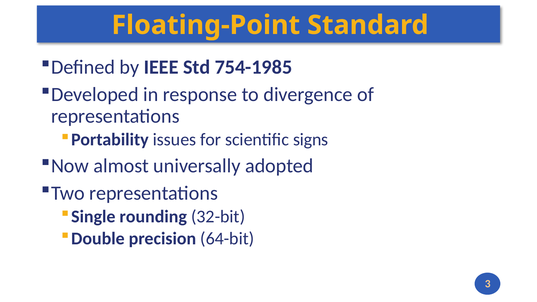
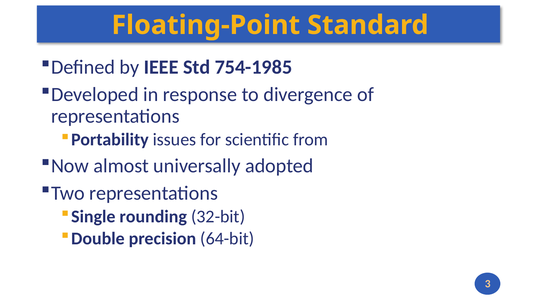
signs: signs -> from (311, 140)
